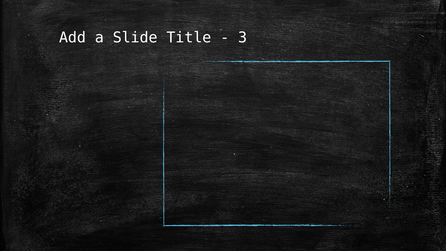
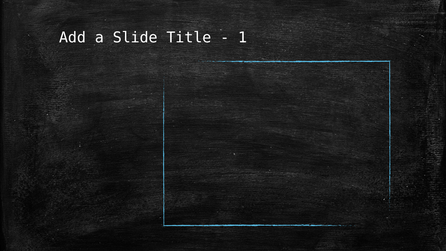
3: 3 -> 1 (243, 38)
